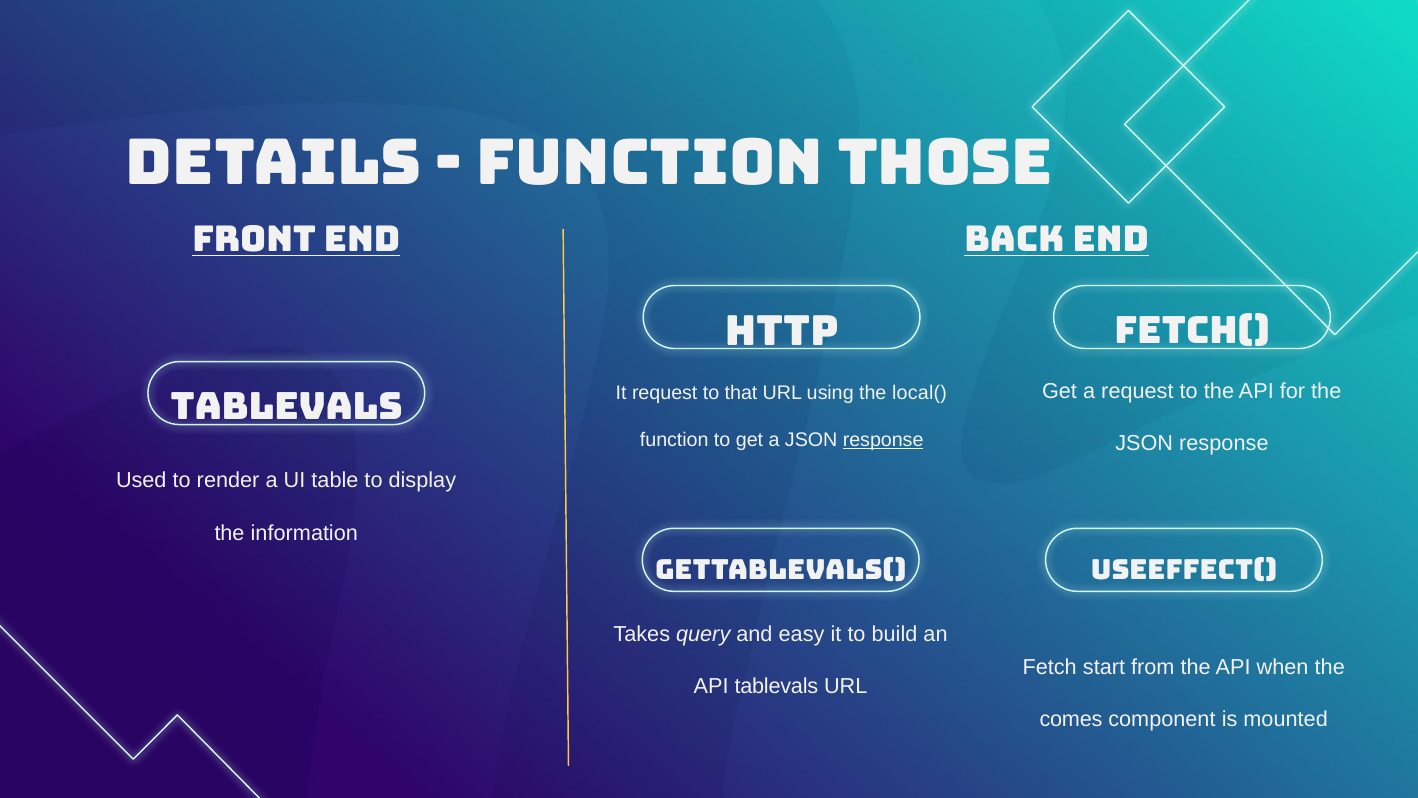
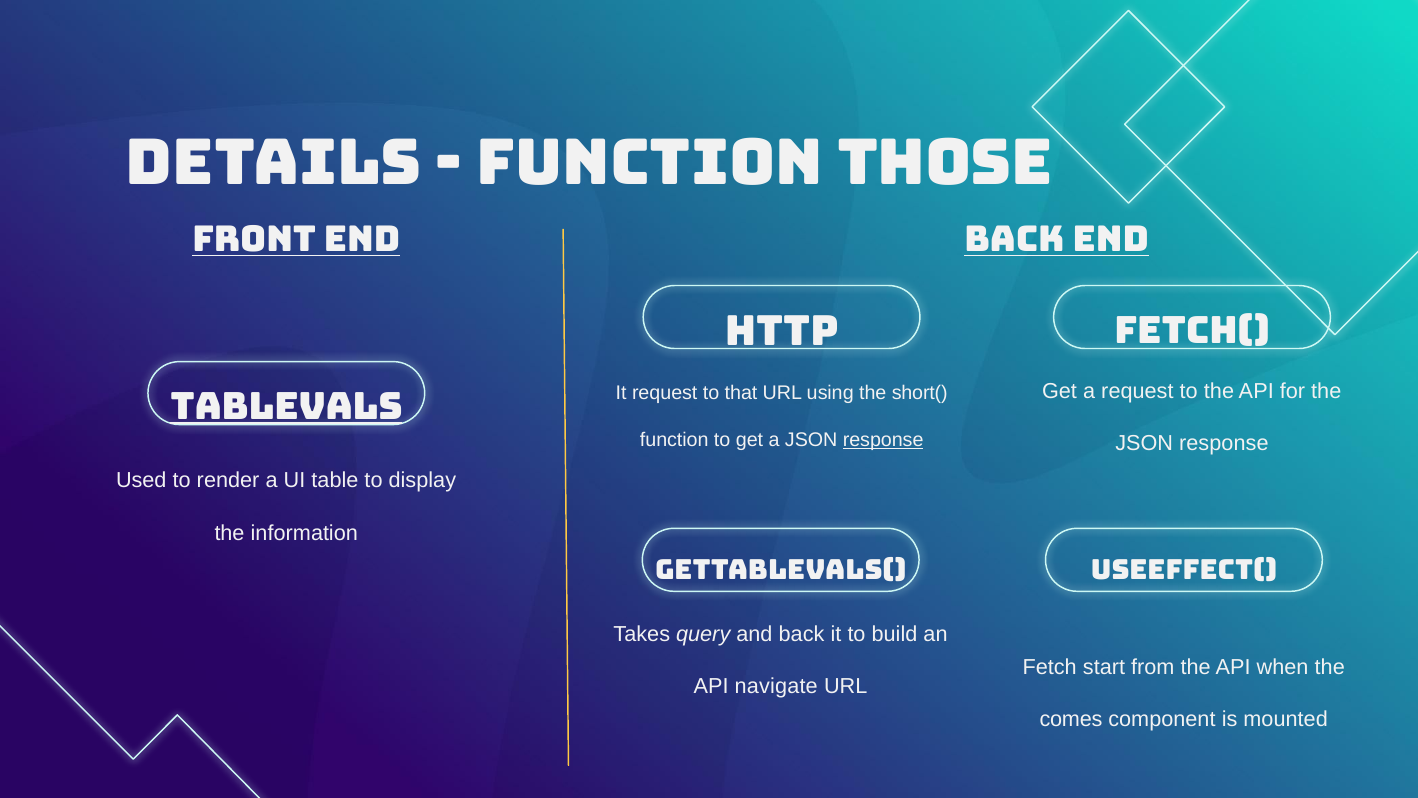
local(: local( -> short( (920, 393)
tablevals underline: none -> present (287, 407)
and easy: easy -> back (802, 634)
API tablevals: tablevals -> navigate (776, 686)
